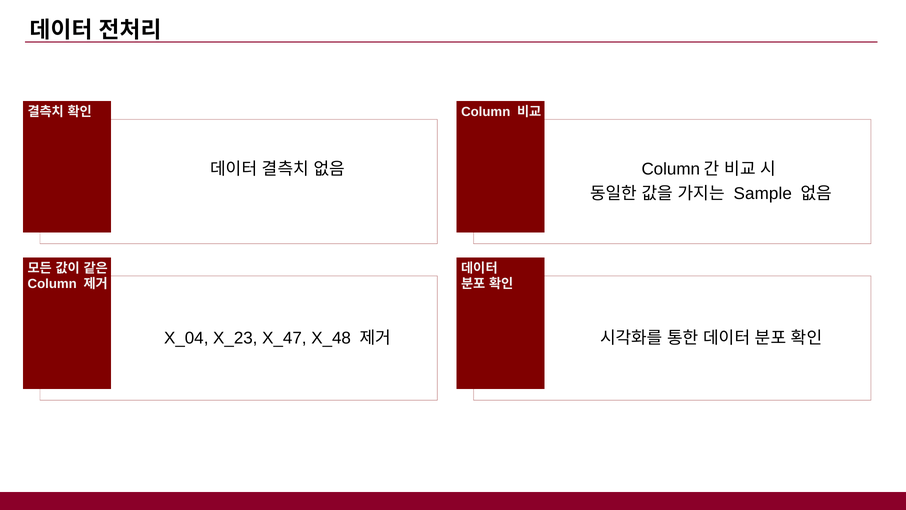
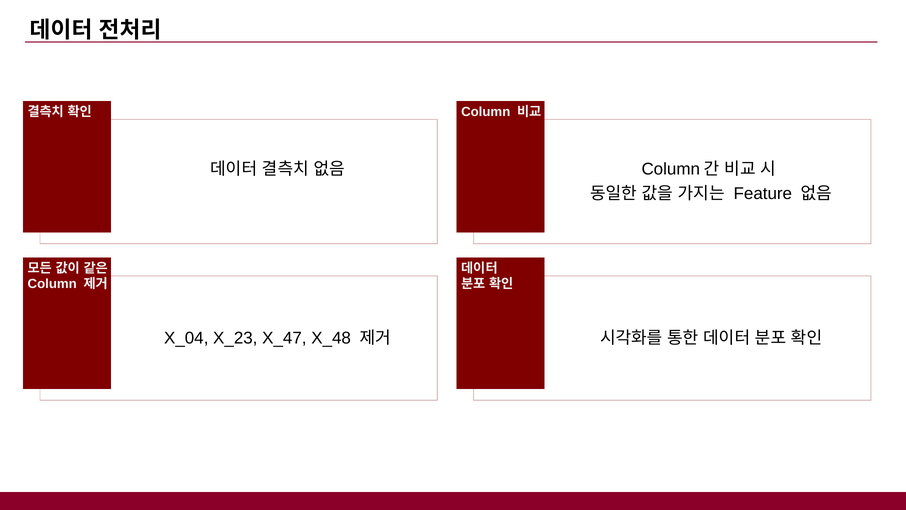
Sample: Sample -> Feature (763, 194)
